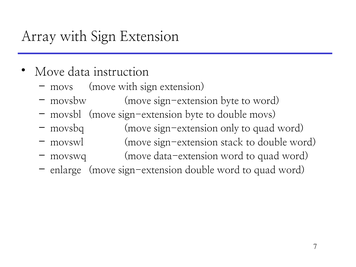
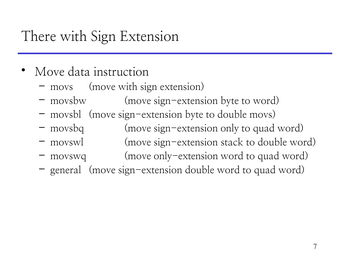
Array: Array -> There (39, 37)
data-extension: data-extension -> only-extension (186, 156)
enlarge: enlarge -> general (66, 170)
